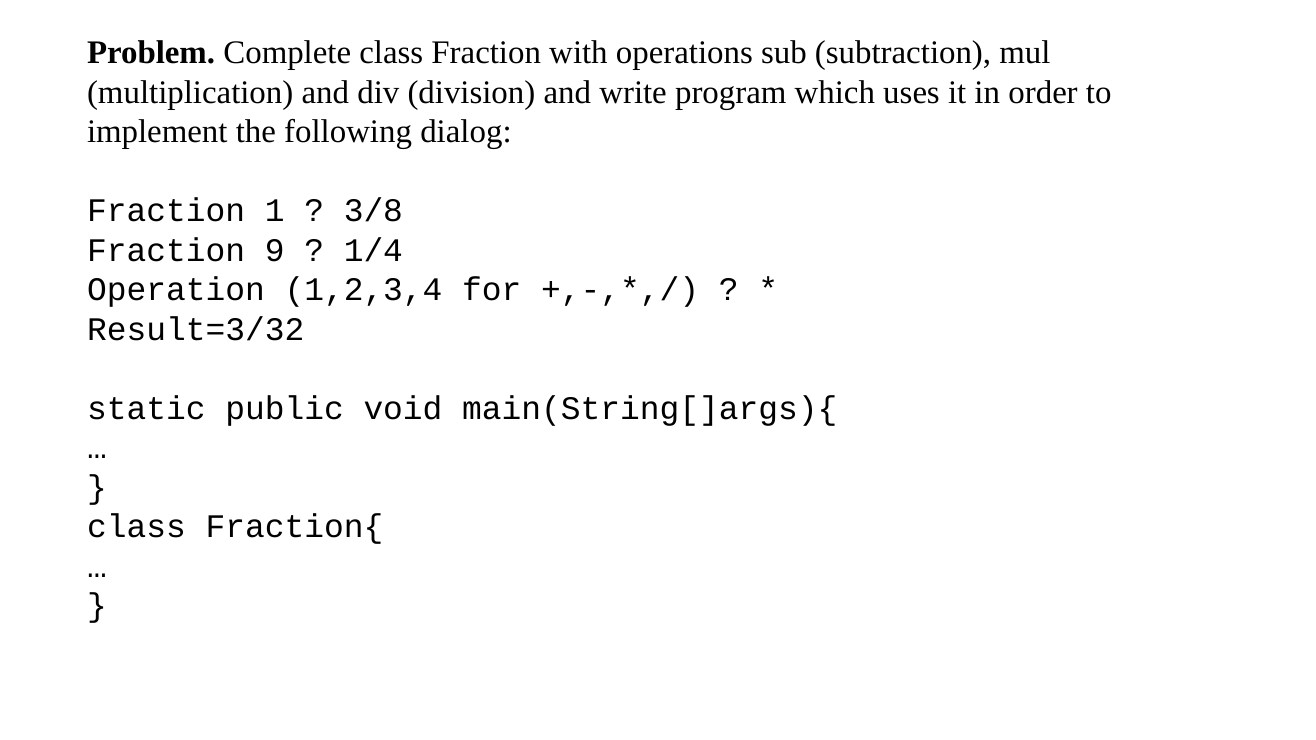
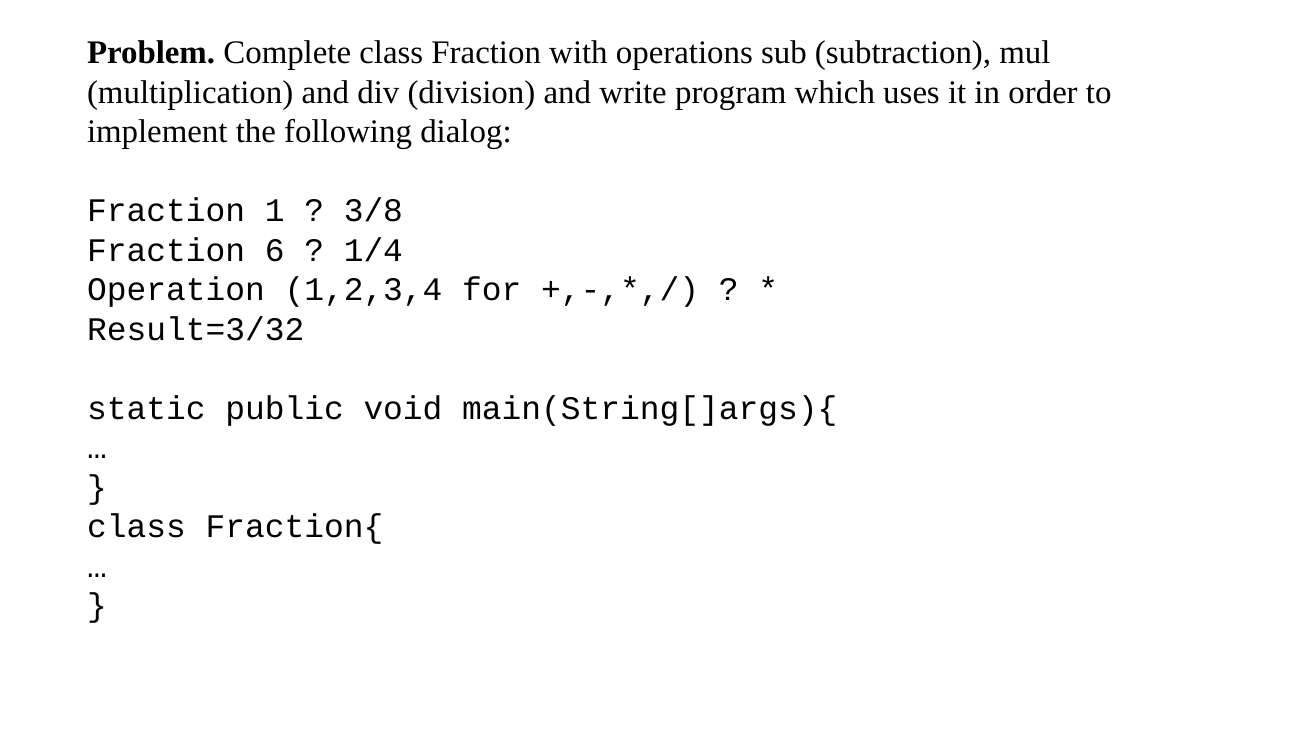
9: 9 -> 6 (275, 250)
